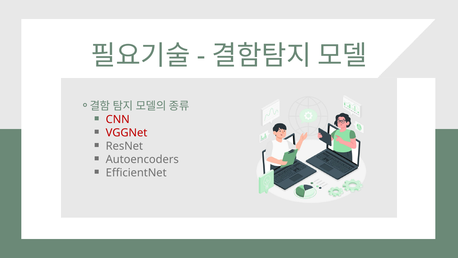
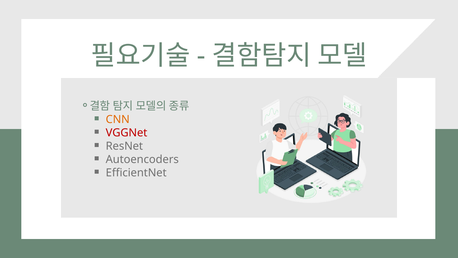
CNN colour: red -> orange (118, 119)
